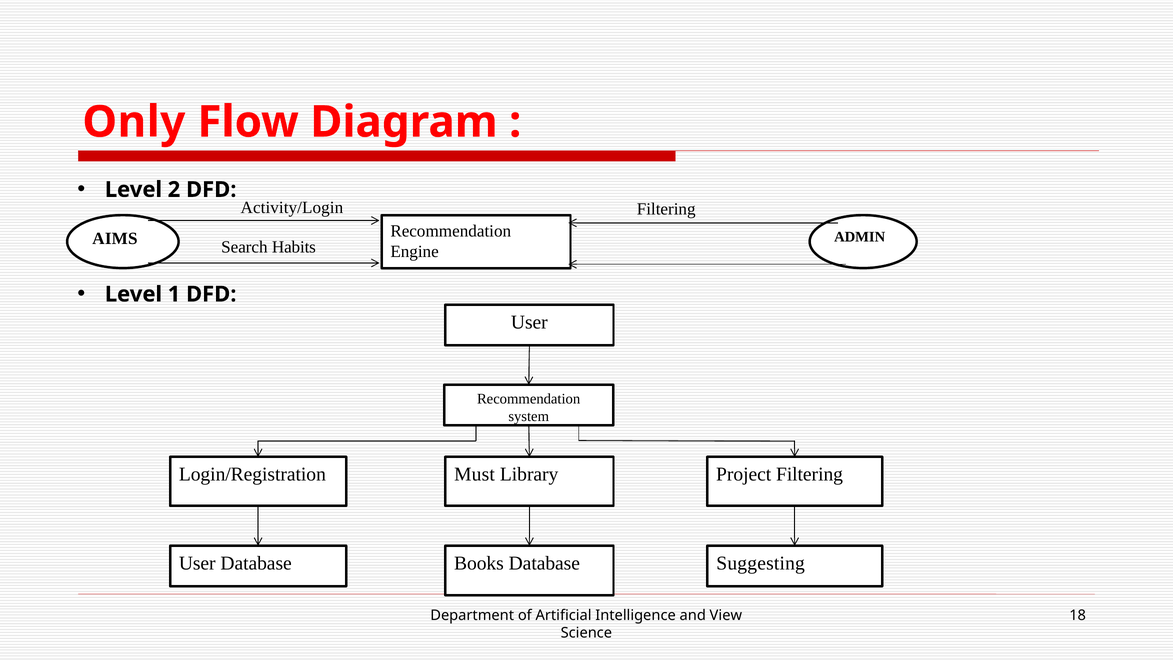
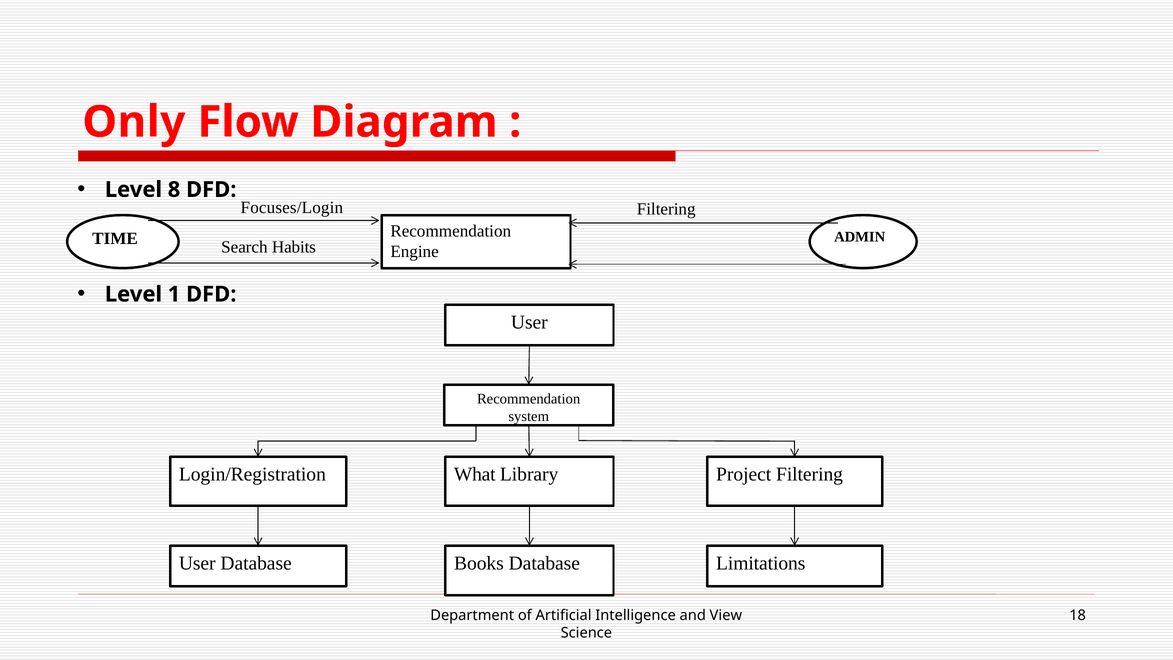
2: 2 -> 8 (174, 190)
Activity/Login: Activity/Login -> Focuses/Login (292, 208)
AIMS: AIMS -> TIME (115, 239)
Must: Must -> What (475, 474)
Suggesting: Suggesting -> Limitations (761, 563)
